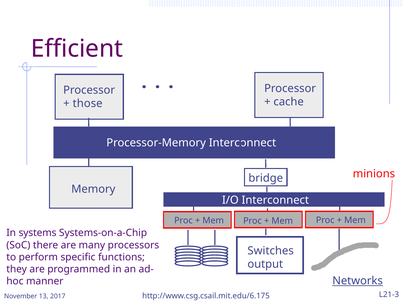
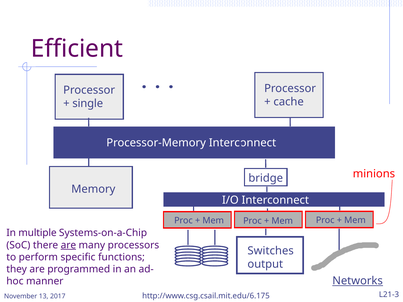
those: those -> single (88, 104)
systems: systems -> multiple (38, 233)
are underline: none -> present (68, 245)
